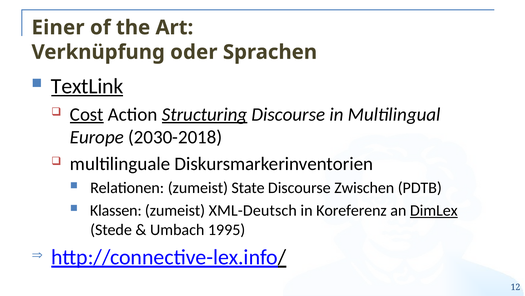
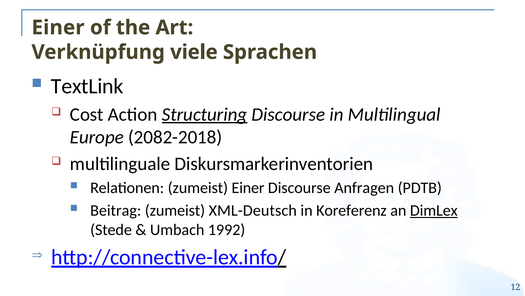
oder: oder -> viele (194, 52)
TextLink underline: present -> none (87, 86)
Cost underline: present -> none (87, 114)
2030-2018: 2030-2018 -> 2082-2018 (175, 137)
zumeist State: State -> Einer (248, 188)
Zwischen: Zwischen -> Anfragen (364, 188)
Klassen: Klassen -> Beitrag (116, 210)
1995: 1995 -> 1992 (227, 229)
